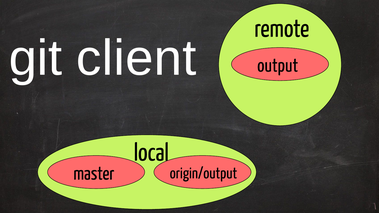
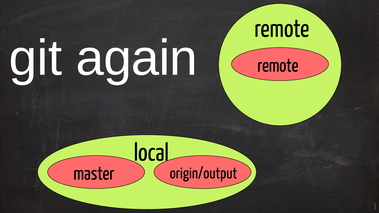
client: client -> again (137, 58)
output: output -> remote (278, 65)
